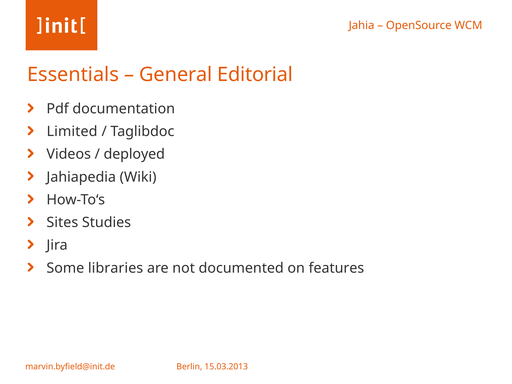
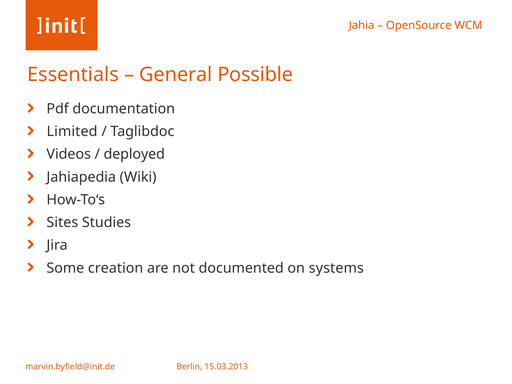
Editorial: Editorial -> Possible (255, 74)
libraries: libraries -> creation (116, 268)
features: features -> systems (336, 268)
